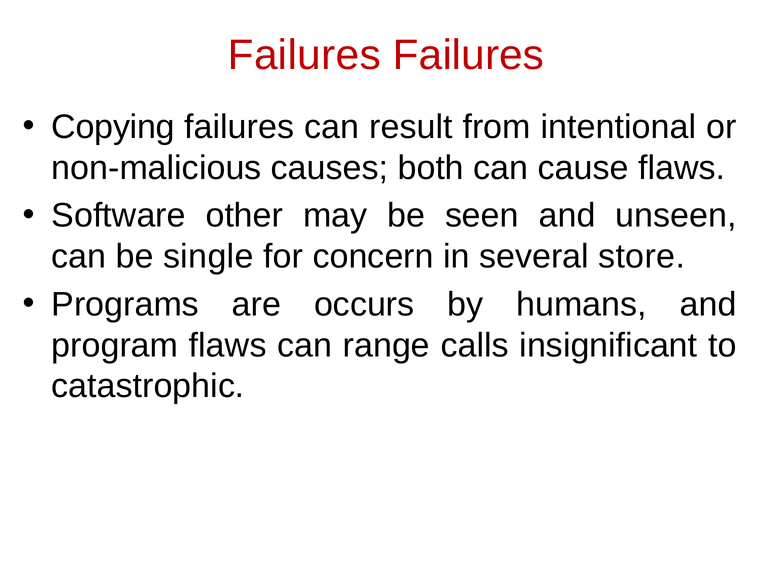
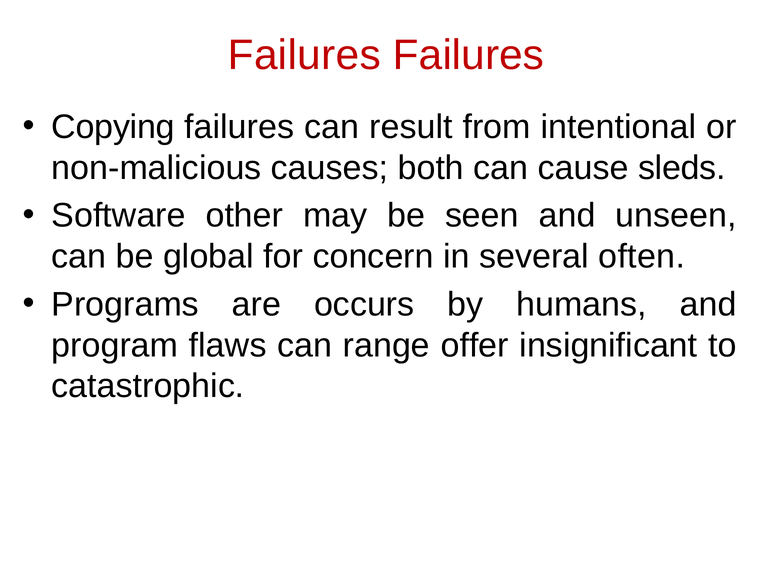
cause flaws: flaws -> sleds (682, 168)
single: single -> global (208, 256)
store: store -> often (642, 256)
calls: calls -> offer (475, 345)
